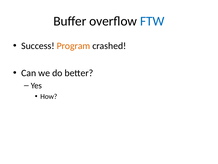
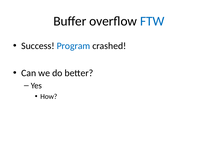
Program colour: orange -> blue (73, 46)
